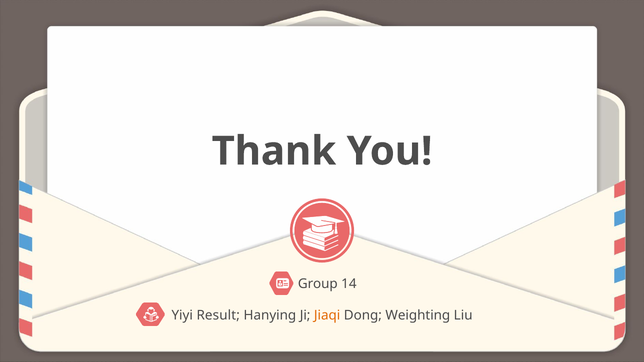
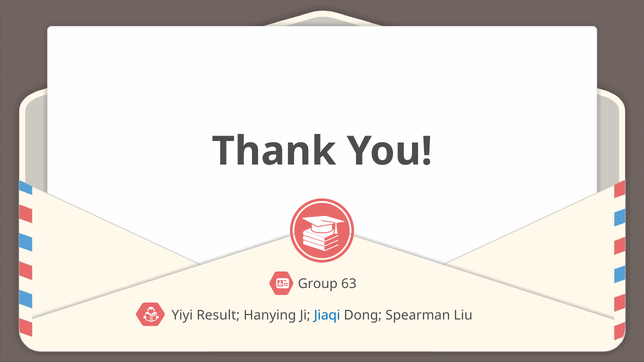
14: 14 -> 63 (349, 284)
Jiaqi colour: orange -> blue (327, 315)
Weighting: Weighting -> Spearman (418, 315)
